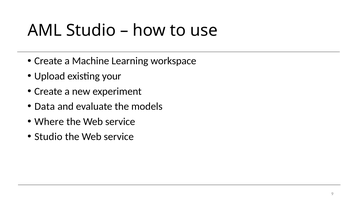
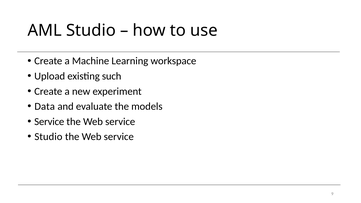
your: your -> such (112, 76)
Where: Where -> Service (49, 122)
